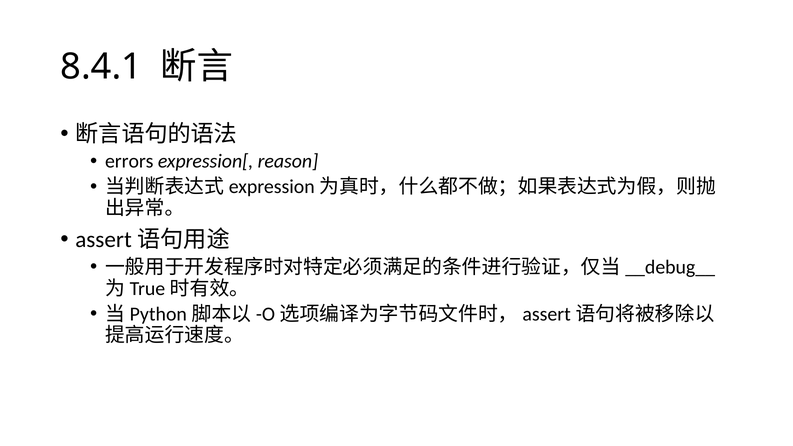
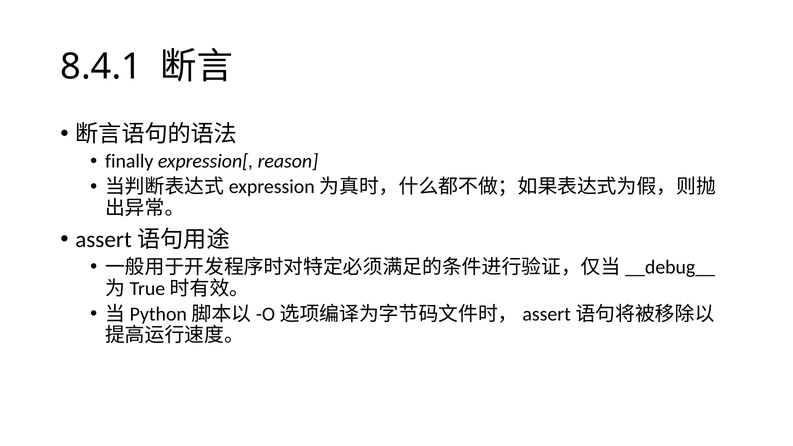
errors: errors -> finally (129, 161)
